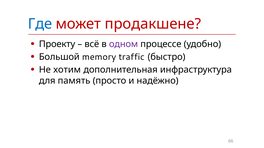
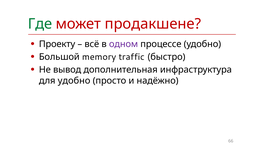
Где colour: blue -> green (40, 24)
хотим: хотим -> вывод (67, 70)
для память: память -> удобно (74, 81)
